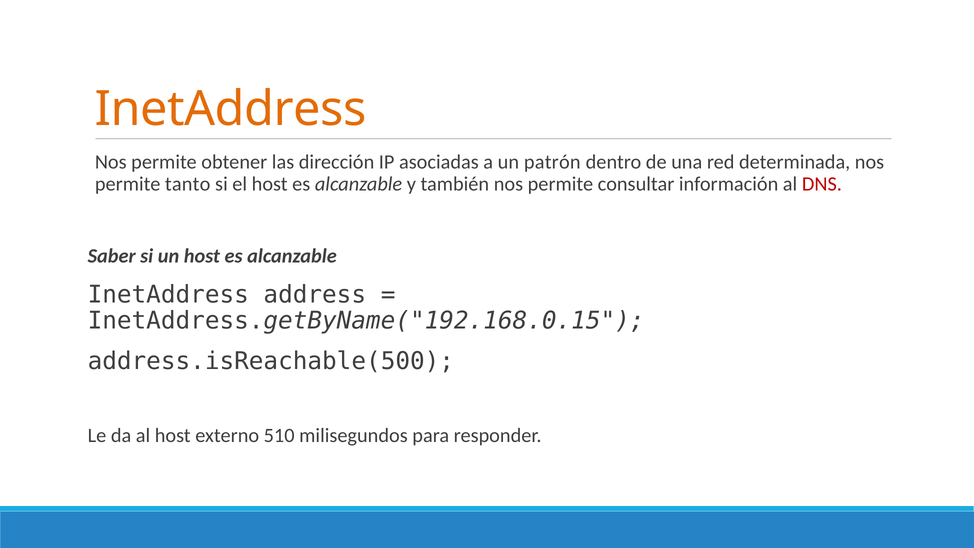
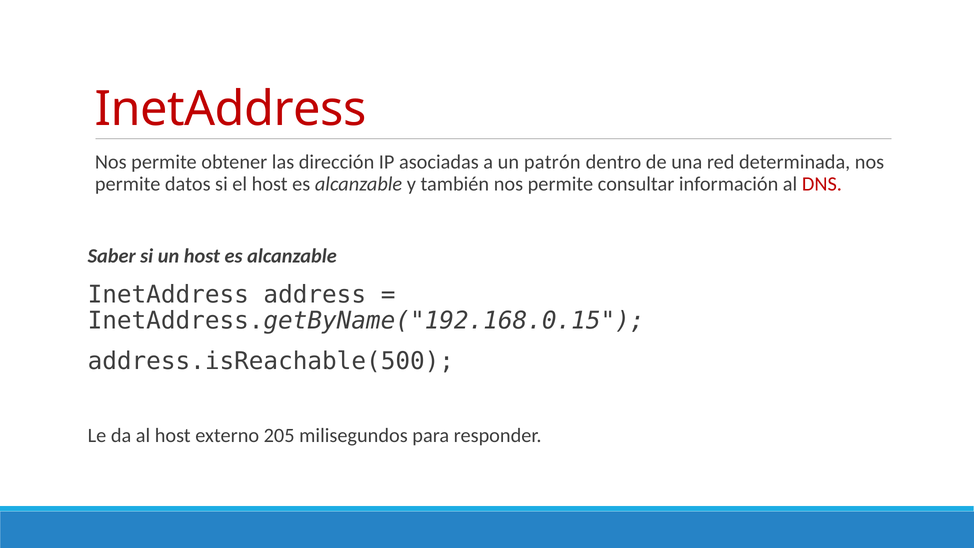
InetAddress colour: orange -> red (231, 109)
tanto: tanto -> datos (188, 184)
510: 510 -> 205 (279, 436)
